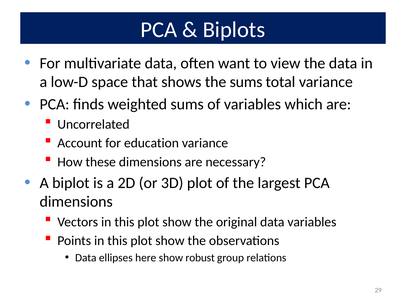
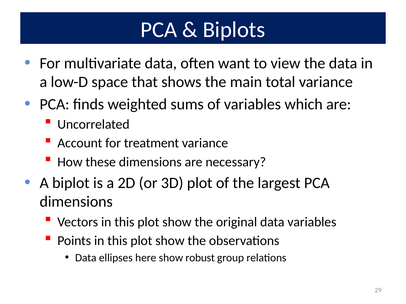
the sums: sums -> main (246, 82)
education: education -> treatment (152, 143)
